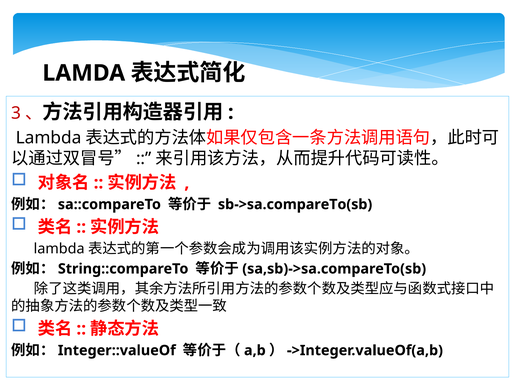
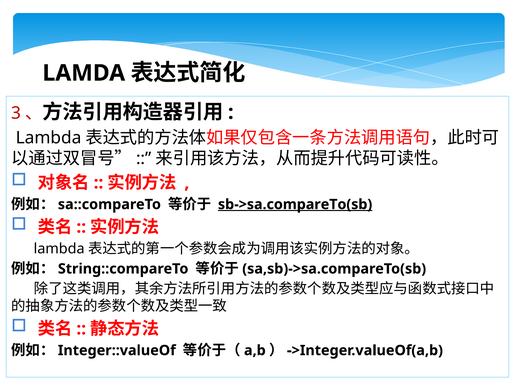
sb->sa.compareTo(sb underline: none -> present (295, 204)
